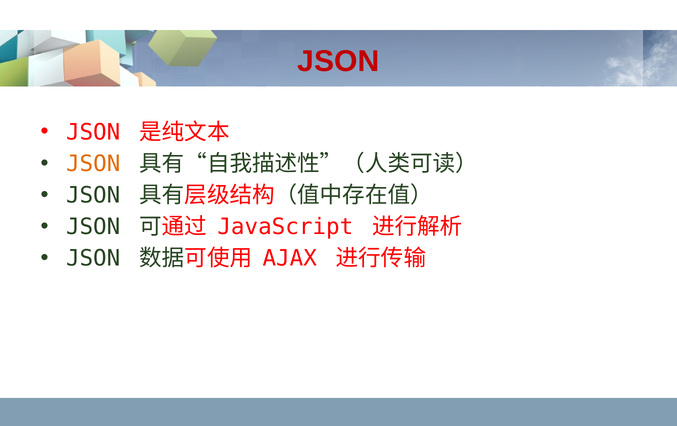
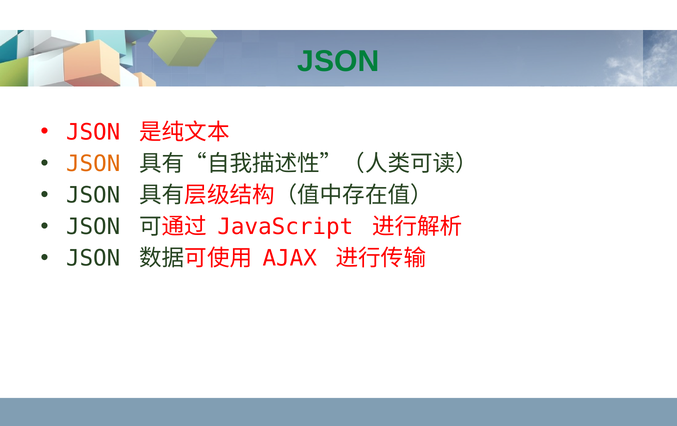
JSON colour: red -> green (338, 61)
